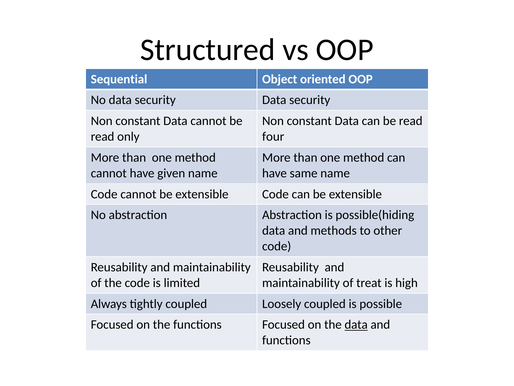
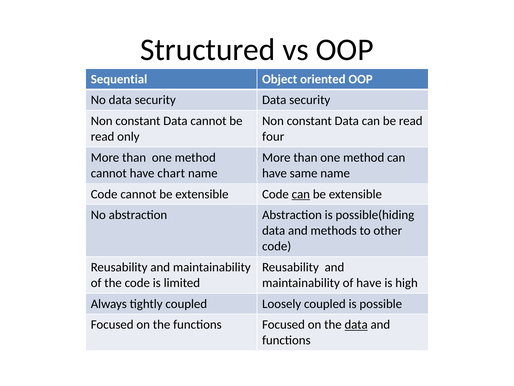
given: given -> chart (171, 173)
can underline: none -> present (301, 194)
of treat: treat -> have (369, 283)
